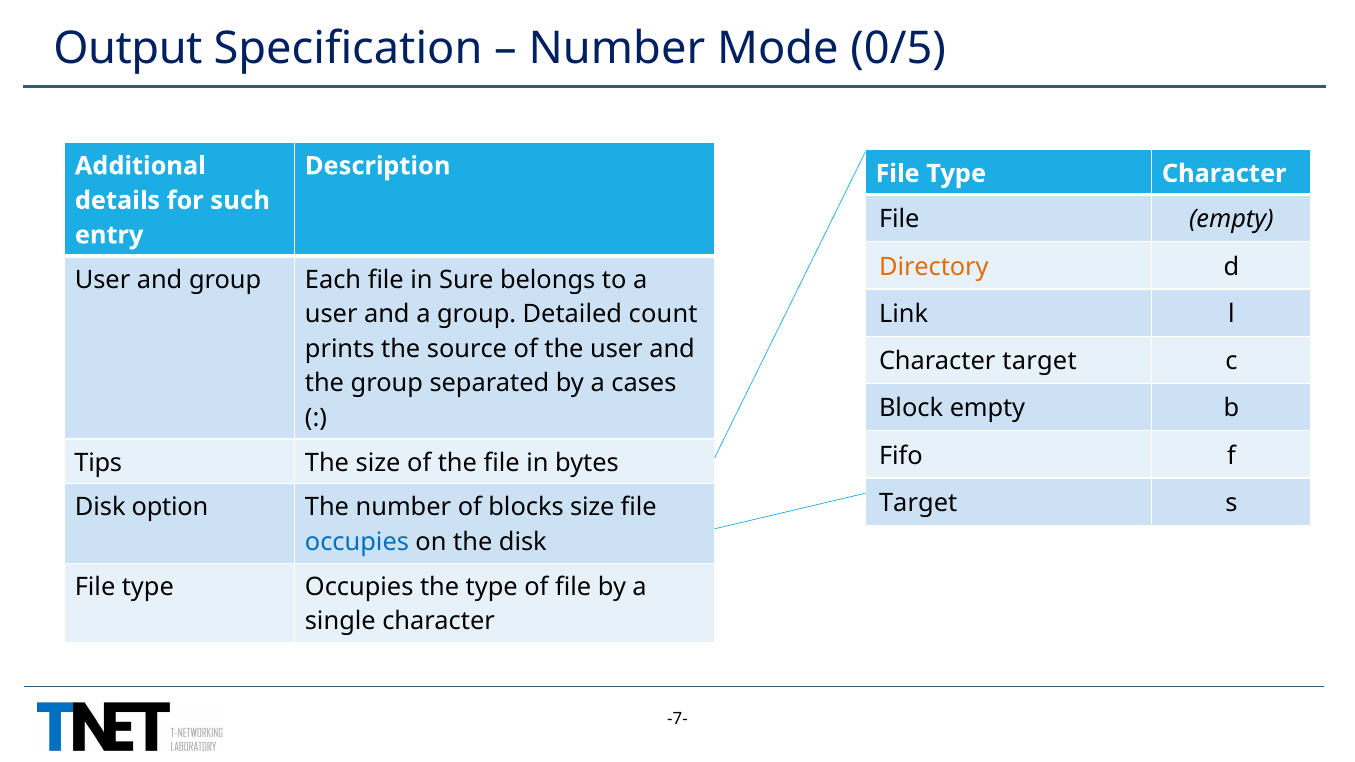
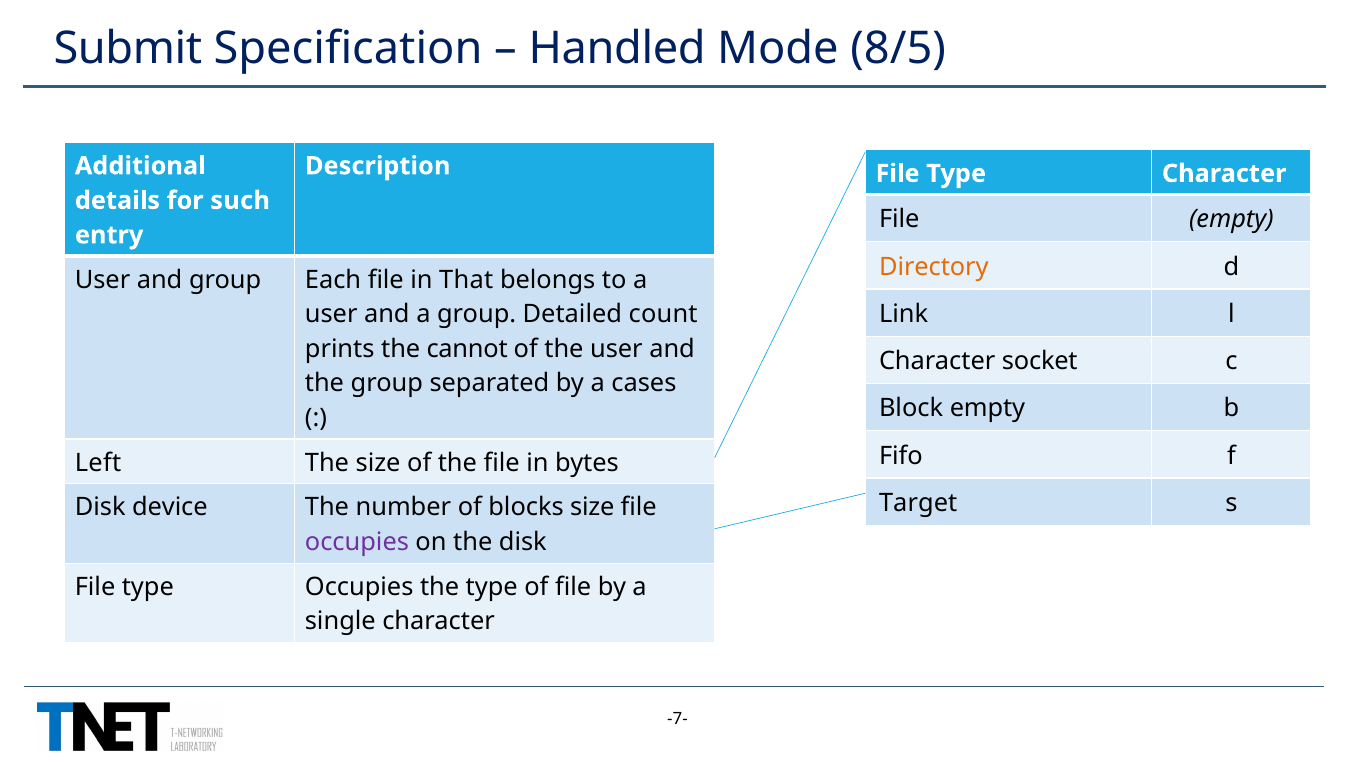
Output: Output -> Submit (128, 48)
Number: Number -> Handled (617, 48)
0/5: 0/5 -> 8/5 (898, 48)
Sure: Sure -> That (466, 280)
source: source -> cannot (467, 349)
Character target: target -> socket (1040, 361)
Tips: Tips -> Left (98, 463)
option: option -> device (170, 508)
occupies colour: blue -> purple (357, 542)
